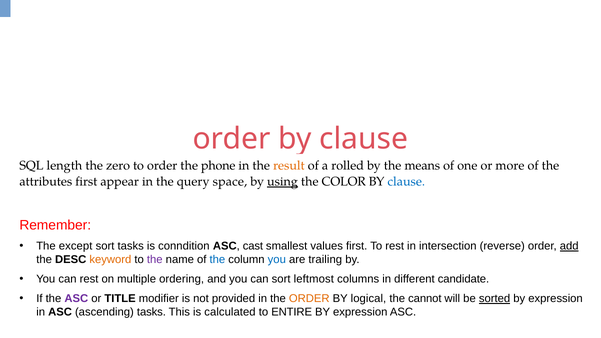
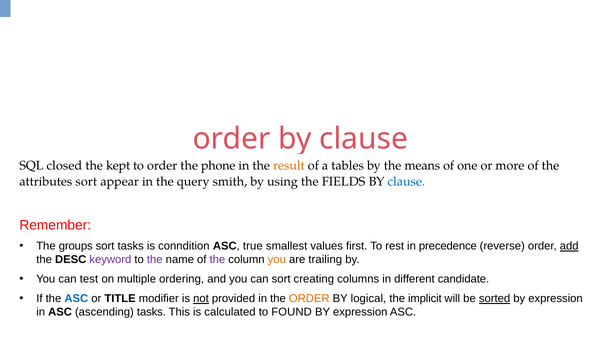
length: length -> closed (64, 166)
zero: zero -> kept (118, 166)
rolled: rolled -> tables (348, 166)
attributes first: first -> sort (86, 182)
space: space -> smith (230, 182)
using underline: present -> none (282, 182)
COLOR: COLOR -> FIELDS (344, 182)
except: except -> groups (76, 246)
cast: cast -> true (253, 246)
intersection: intersection -> precedence (448, 246)
keyword colour: orange -> purple (110, 260)
the colour: blue -> purple (217, 260)
you colour: blue -> orange (277, 260)
can rest: rest -> test (89, 279)
leftmost: leftmost -> creating (314, 279)
ASC colour: purple -> blue (76, 299)
not underline: none -> present (201, 299)
cannot: cannot -> implicit (425, 299)
ENTIRE: ENTIRE -> FOUND (292, 312)
